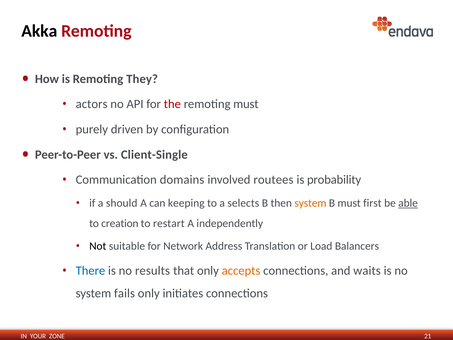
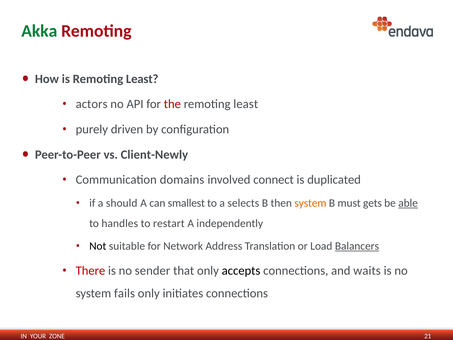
Akka colour: black -> green (39, 31)
is Remoting They: They -> Least (142, 79)
must: must -> least (246, 104)
Client-Single: Client-Single -> Client-Newly (154, 154)
routees: routees -> connect (274, 180)
probability: probability -> duplicated (334, 180)
keeping: keeping -> smallest (186, 203)
first: first -> gets (372, 203)
creation: creation -> handles (120, 223)
Balancers underline: none -> present (357, 246)
There colour: blue -> red (90, 271)
results: results -> sender (153, 271)
accepts colour: orange -> black (241, 271)
